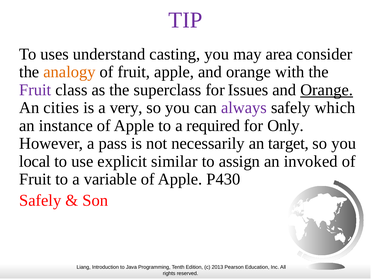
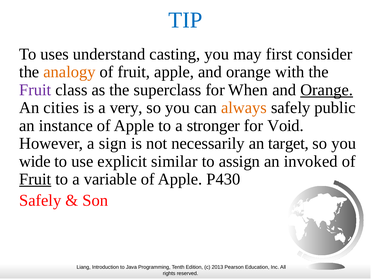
TIP colour: purple -> blue (185, 20)
area: area -> first (279, 54)
Issues: Issues -> When (248, 90)
always colour: purple -> orange (244, 107)
which: which -> public (335, 107)
required: required -> stronger (213, 125)
Only: Only -> Void (285, 125)
pass: pass -> sign (113, 143)
local: local -> wide (35, 161)
Fruit underline: none -> present (35, 179)
